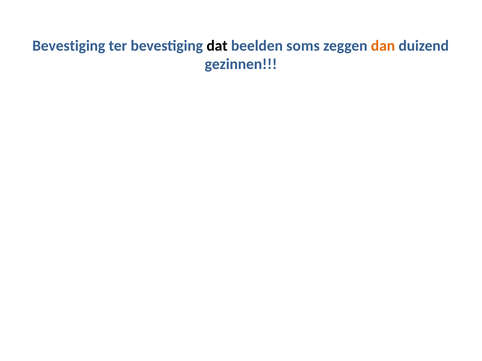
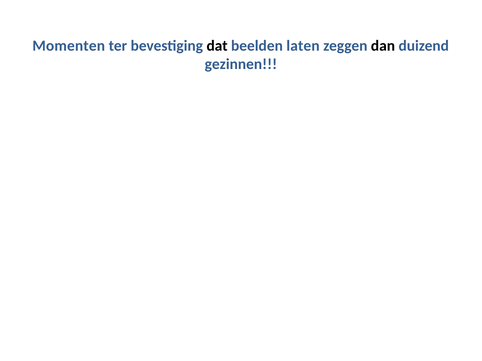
Bevestiging: Bevestiging -> Momenten (69, 46)
soms: soms -> laten (303, 46)
dan colour: orange -> black (383, 46)
